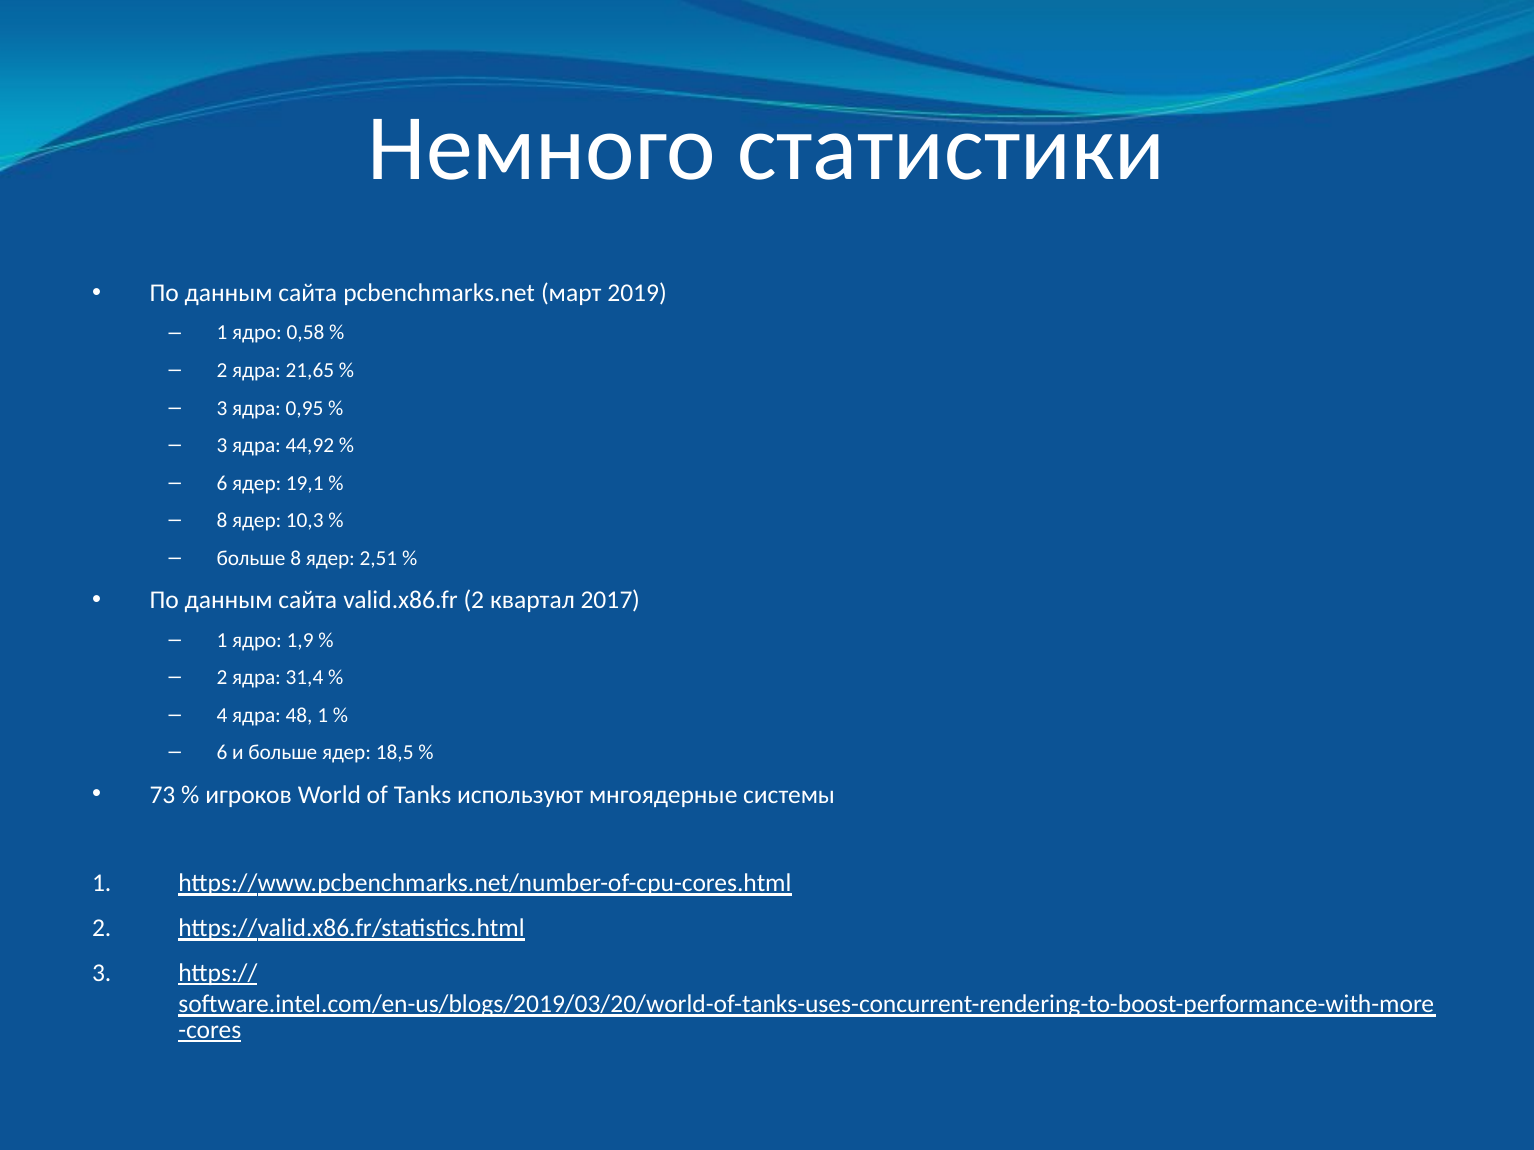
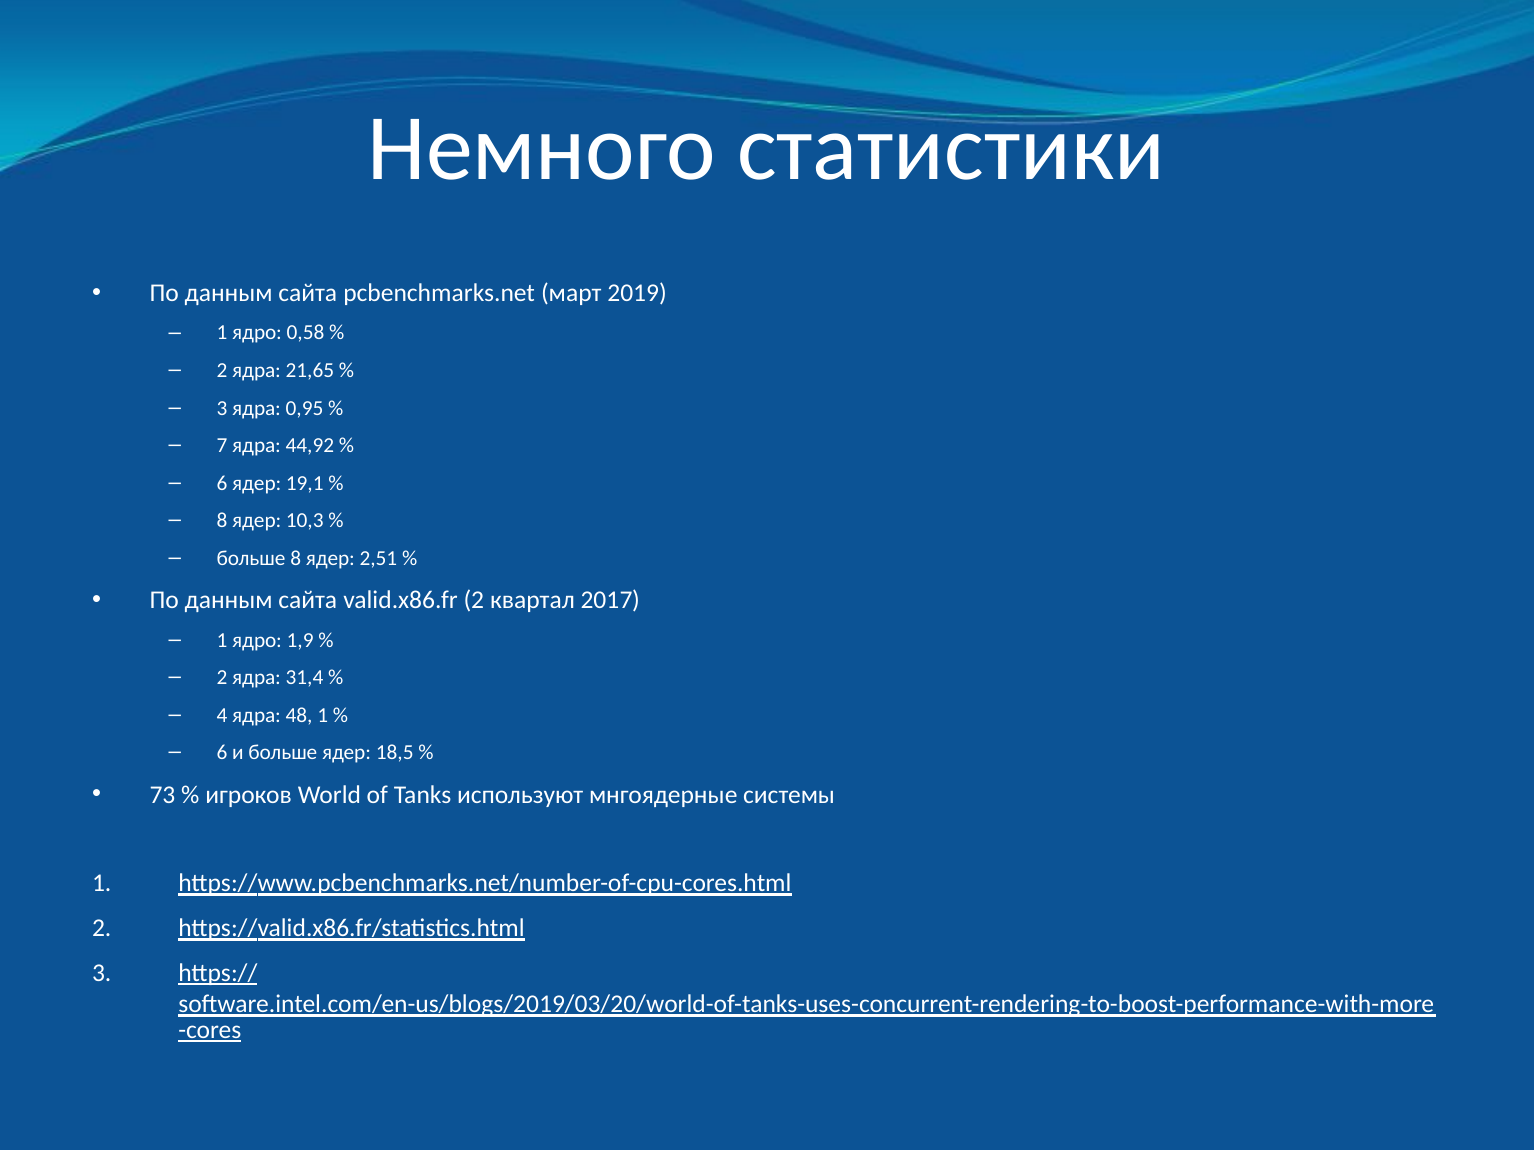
3: 3 -> 7 (222, 446)
